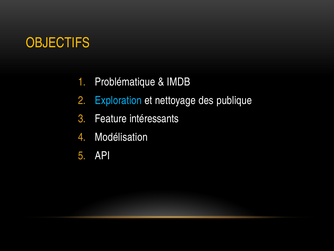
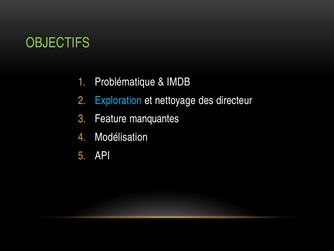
OBJECTIFS colour: yellow -> light green (58, 43)
publique: publique -> directeur (234, 100)
intéressants: intéressants -> manquantes (154, 119)
